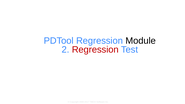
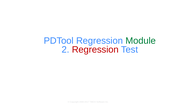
Module colour: black -> green (141, 41)
